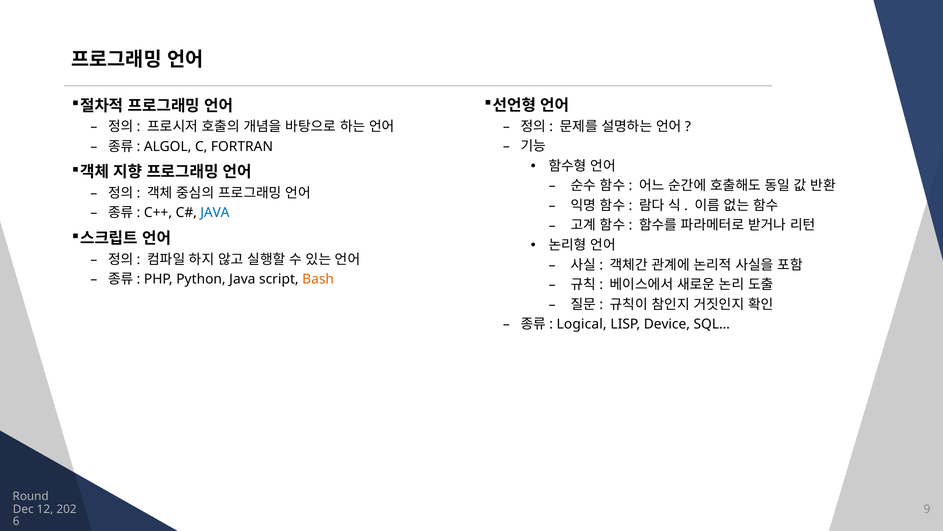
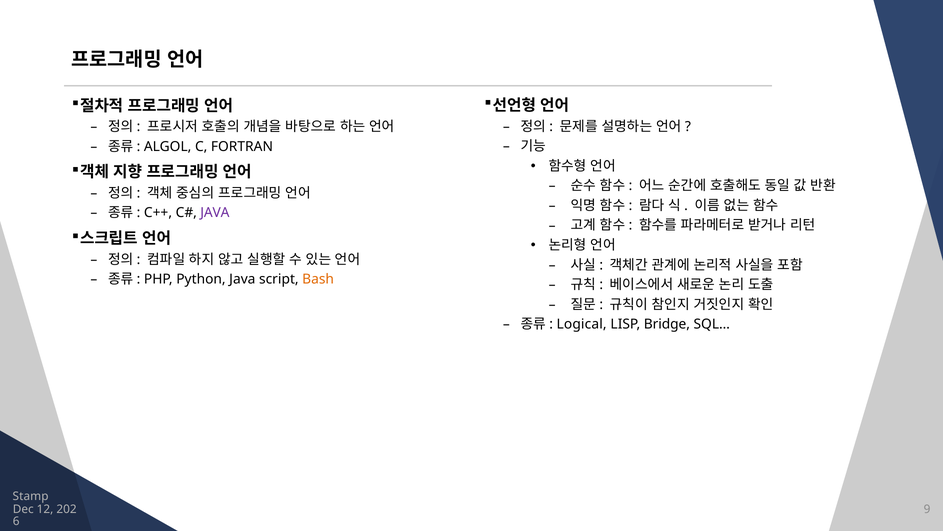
JAVA colour: blue -> purple (215, 213)
Device: Device -> Bridge (667, 324)
Round: Round -> Stamp (31, 496)
